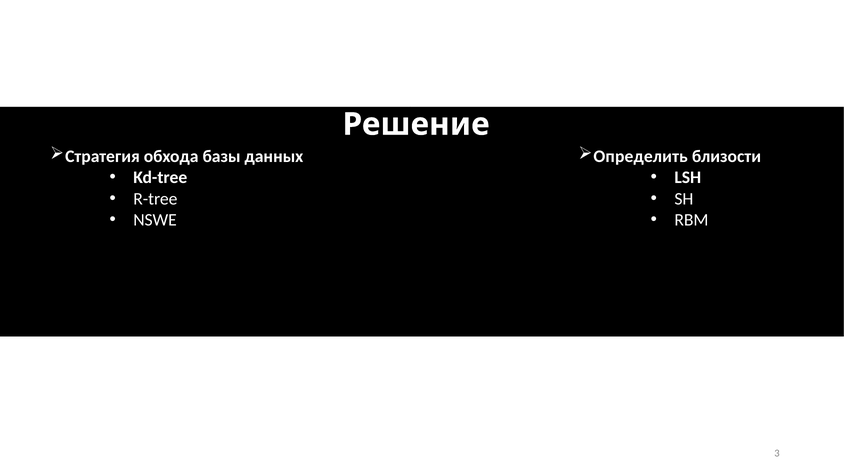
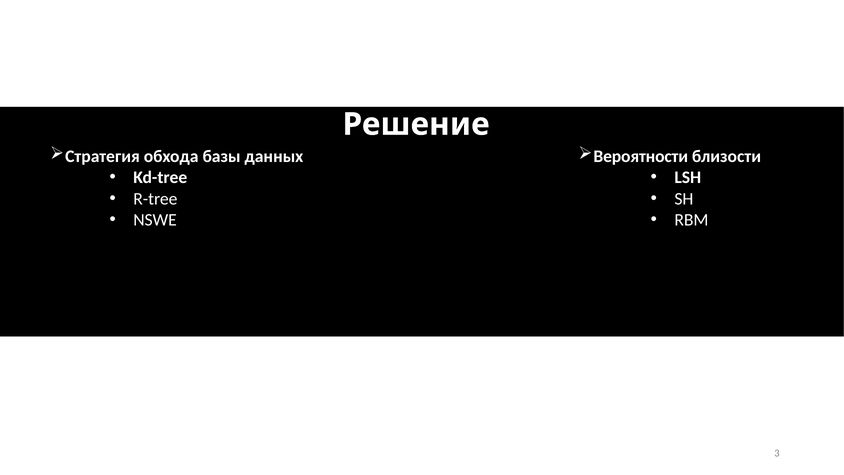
Определить: Определить -> Вероятности (641, 156)
